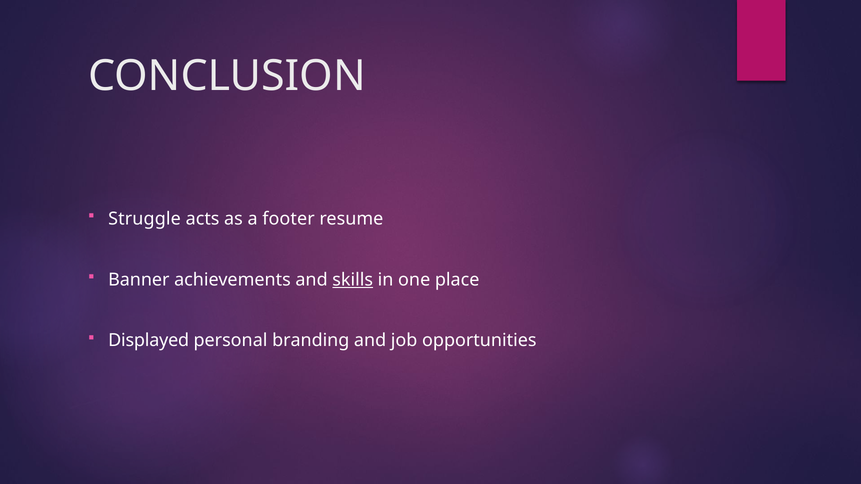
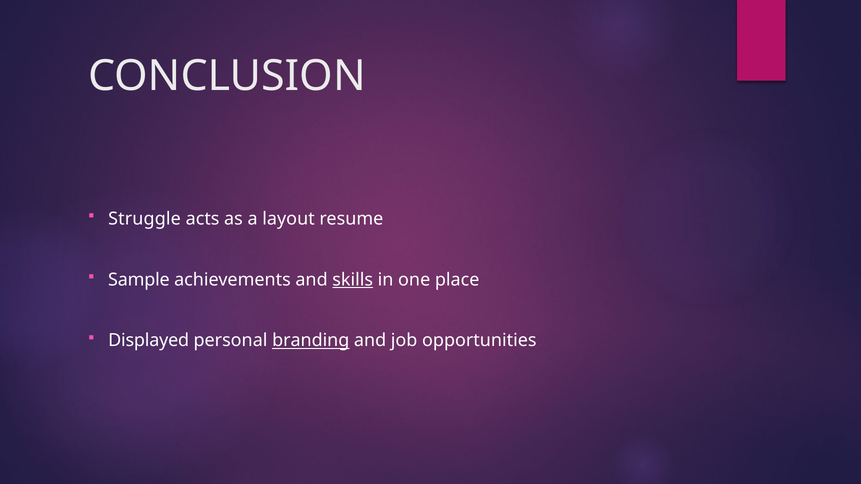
footer: footer -> layout (288, 219)
Banner: Banner -> Sample (139, 280)
branding underline: none -> present (311, 341)
